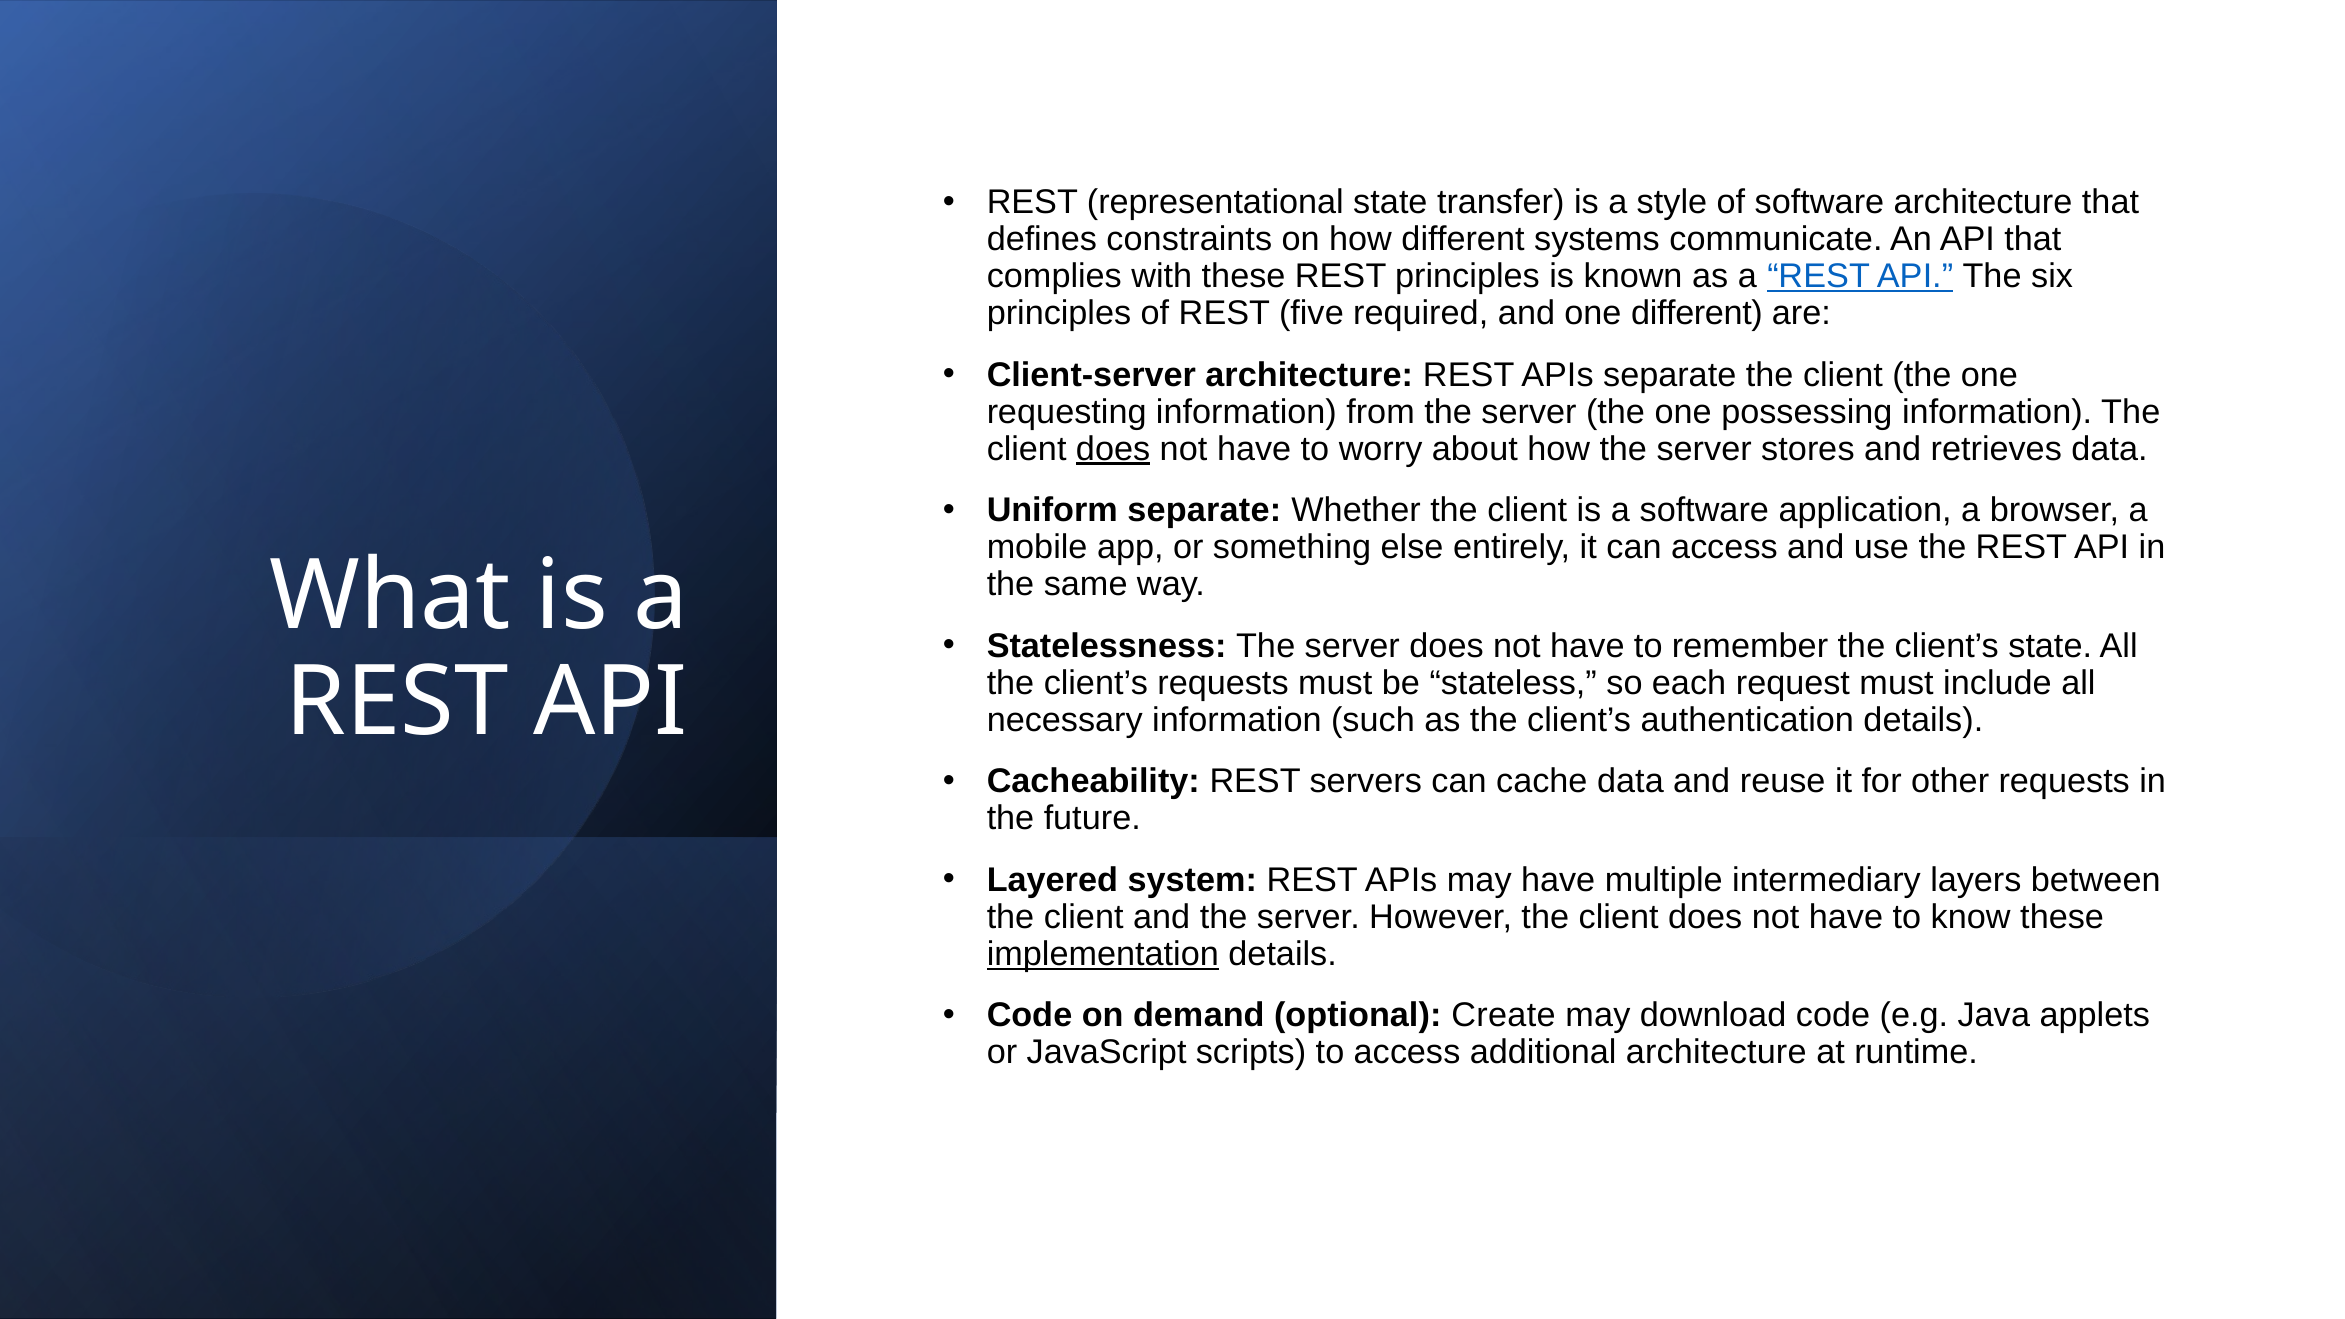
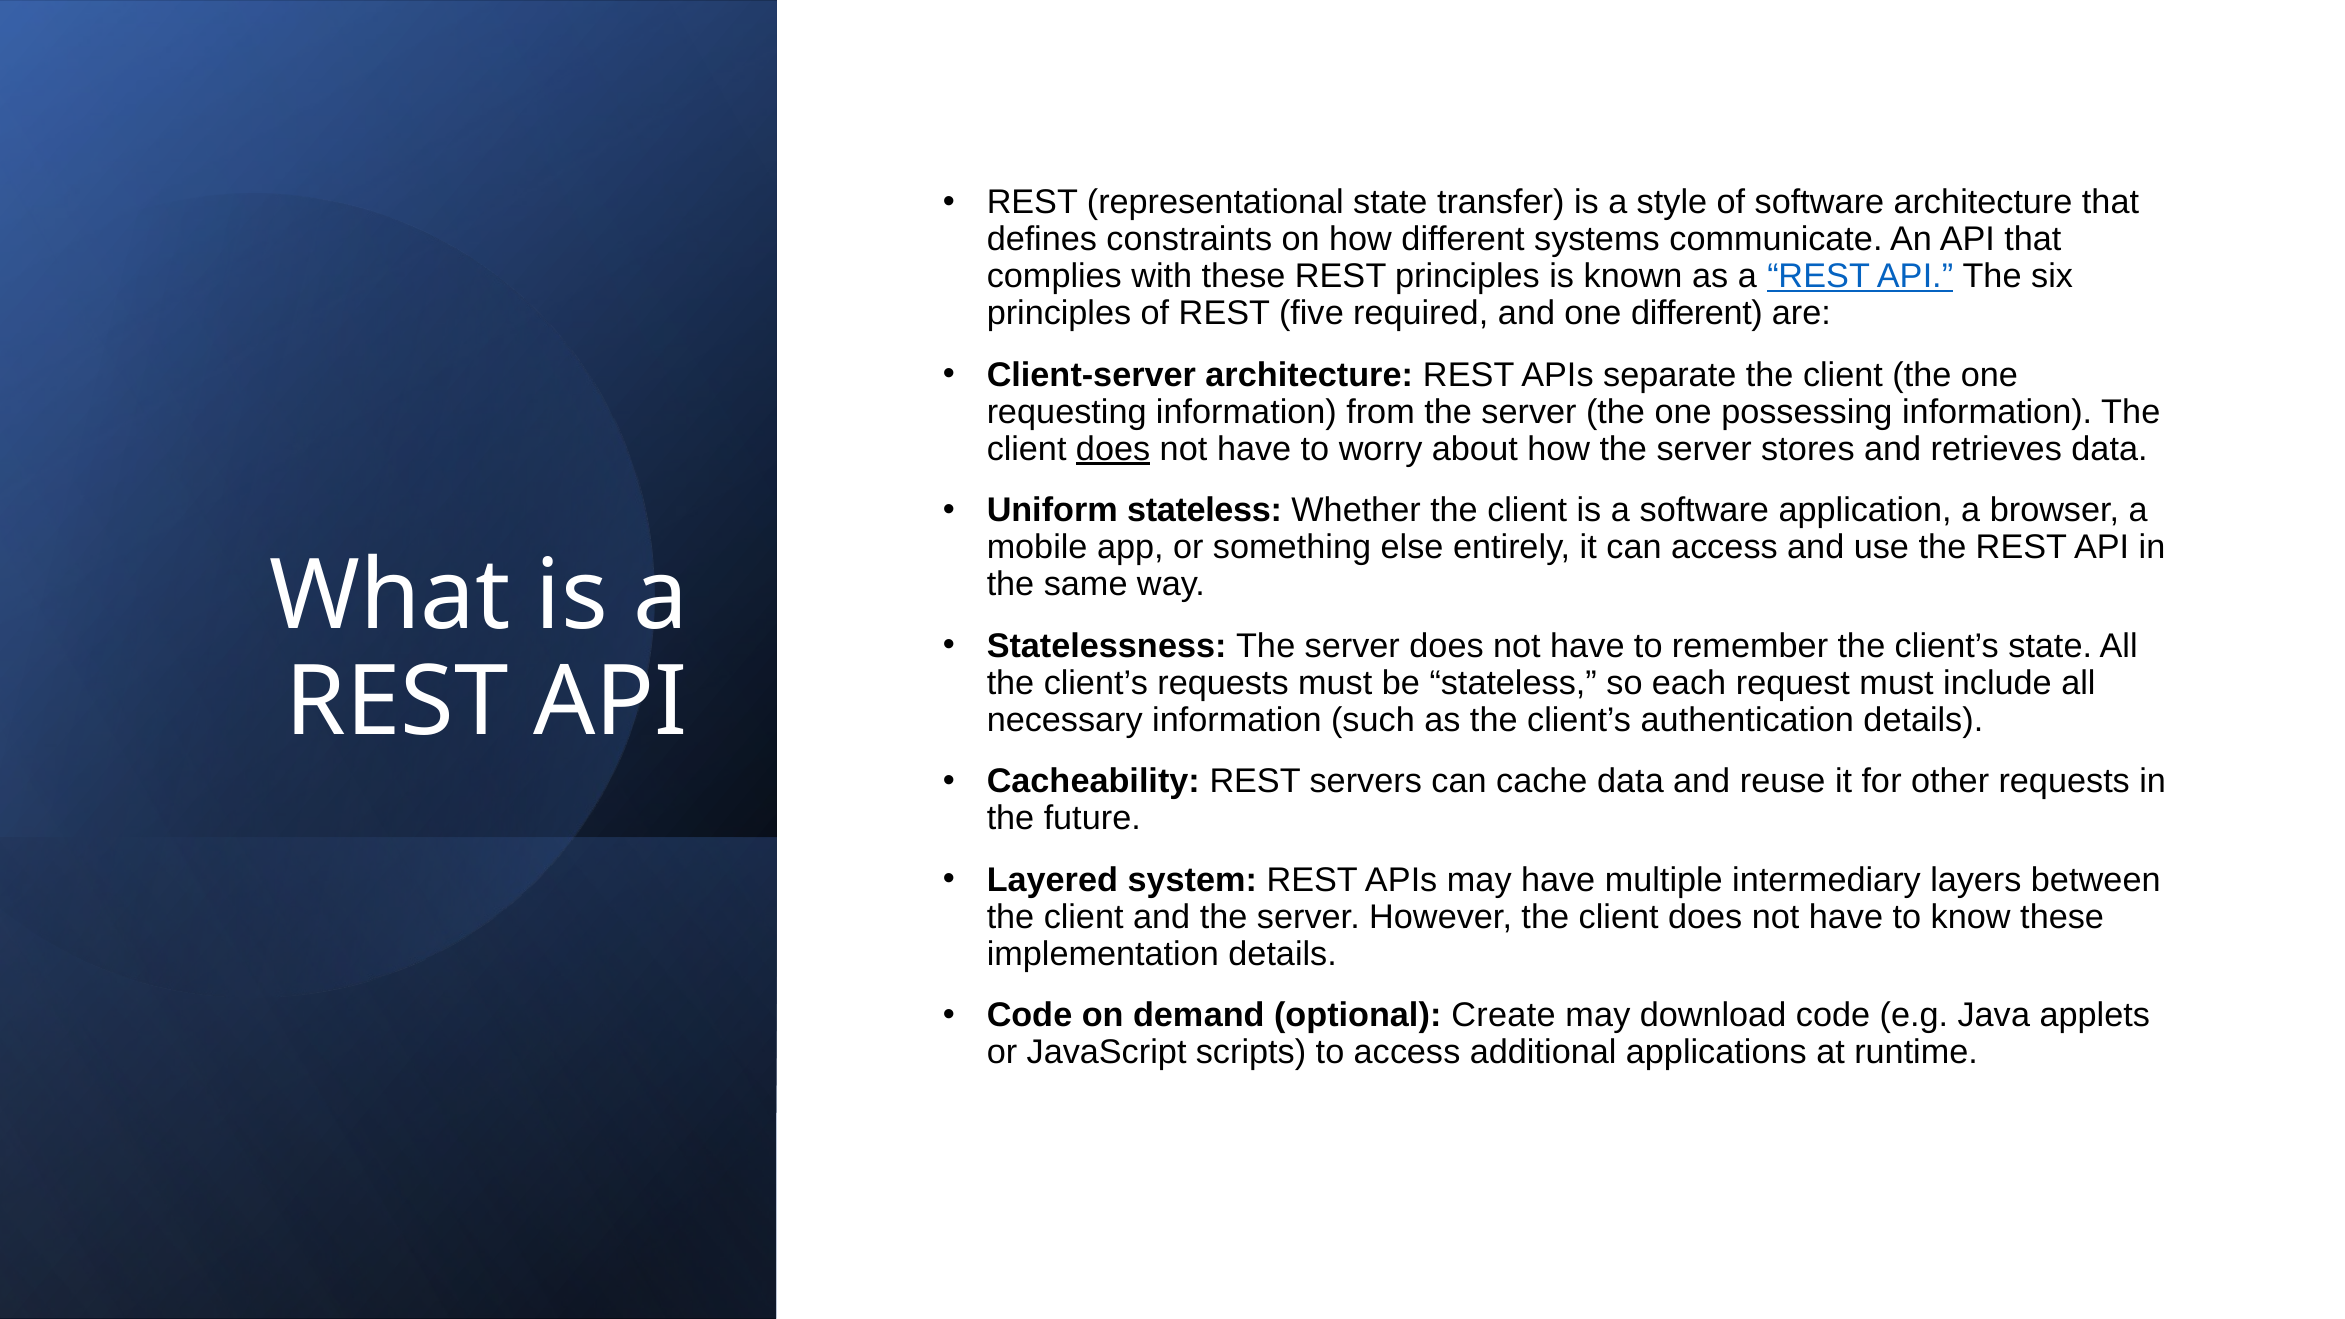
Uniform separate: separate -> stateless (1205, 510)
implementation underline: present -> none (1103, 954)
additional architecture: architecture -> applications (1716, 1053)
